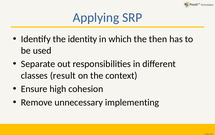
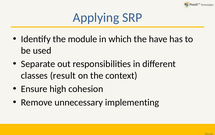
identity: identity -> module (83, 39)
then: then -> have (158, 39)
